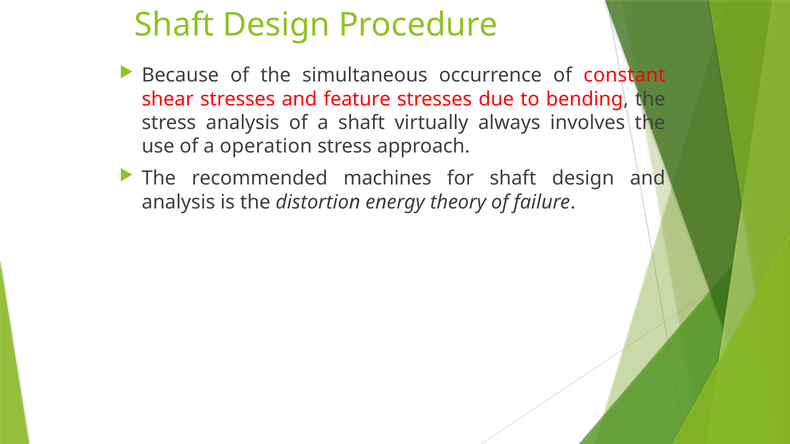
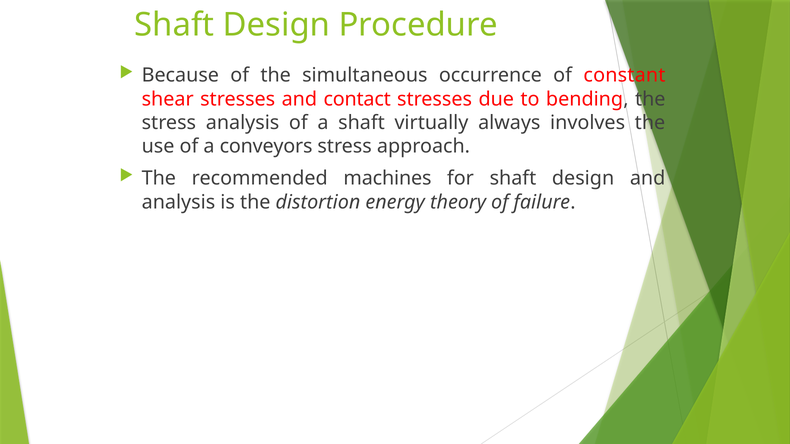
feature: feature -> contact (357, 99)
operation: operation -> conveyors (266, 147)
